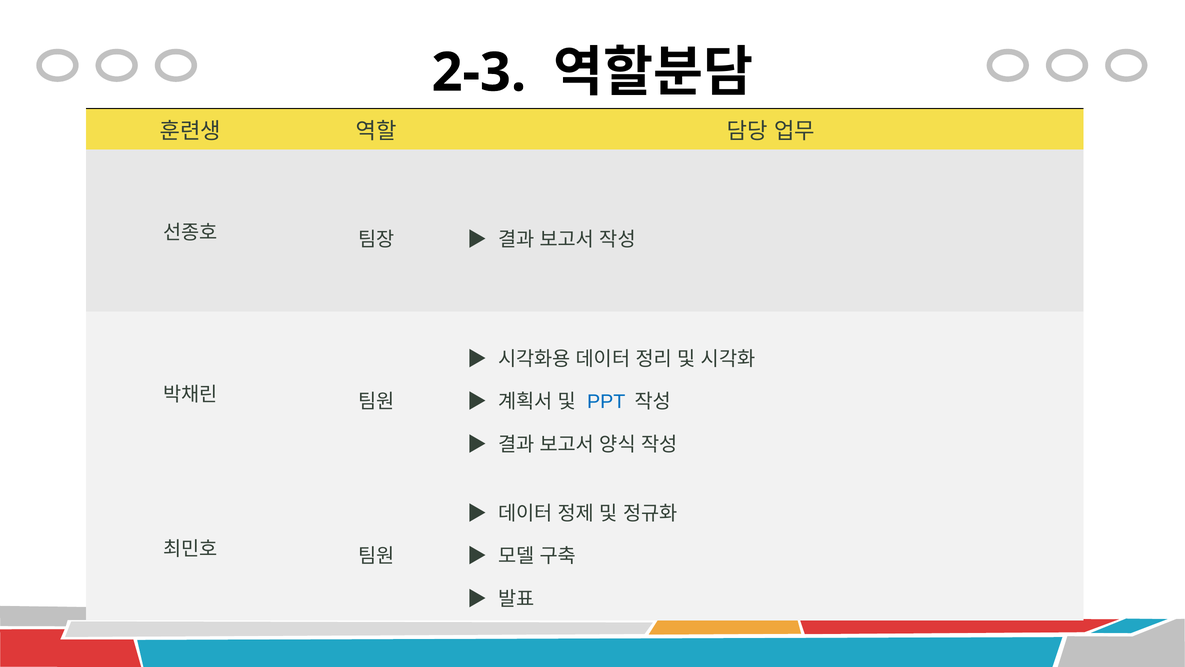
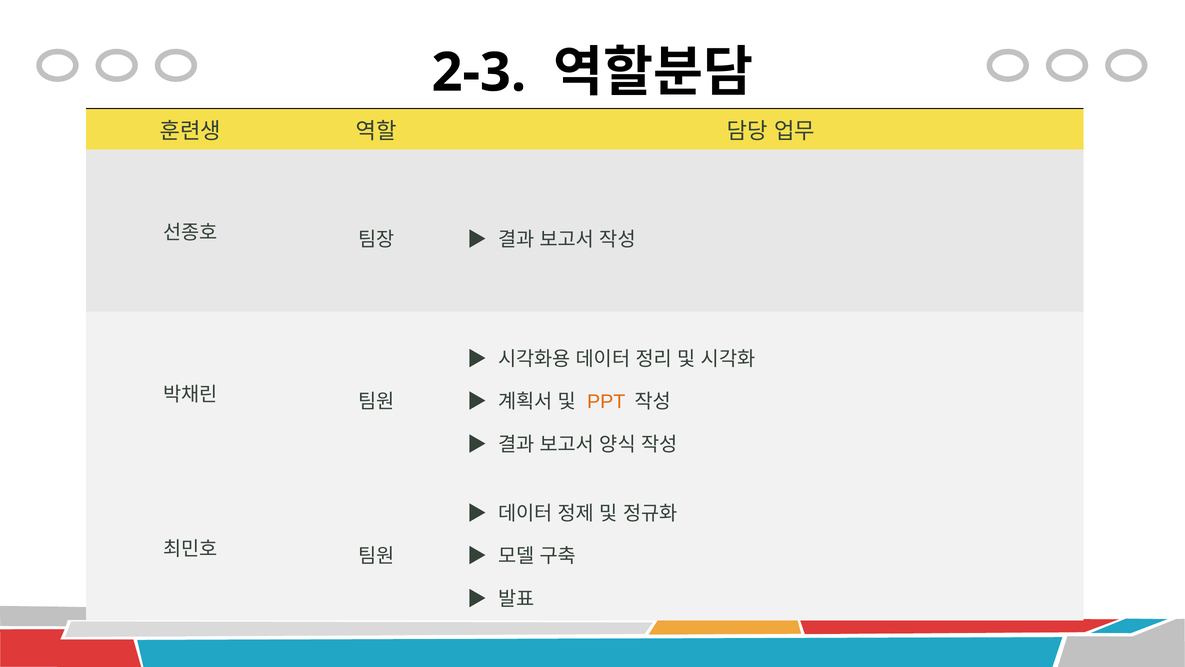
PPT colour: blue -> orange (606, 402)
